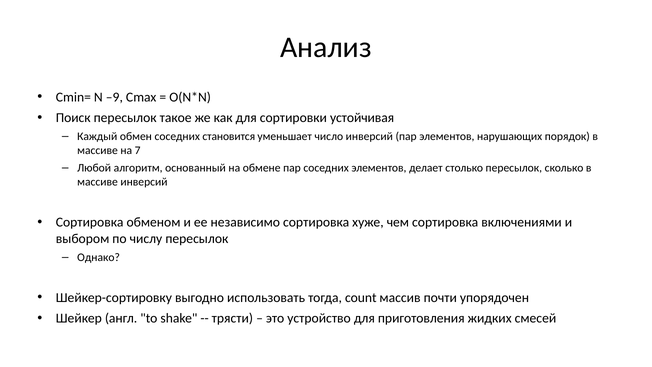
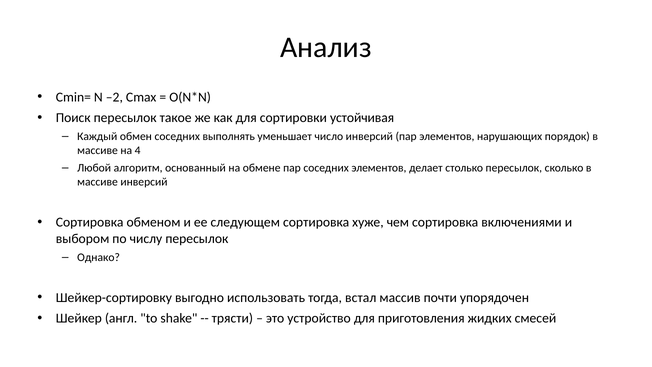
–9: –9 -> –2 (114, 97)
становится: становится -> выполнять (229, 137)
7: 7 -> 4 (138, 150)
независимо: независимо -> следующем (245, 222)
count: count -> встал (361, 297)
